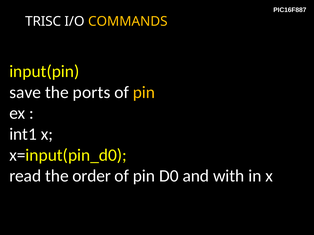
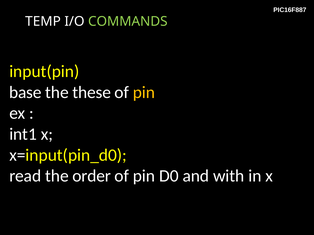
TRISC: TRISC -> TEMP (43, 22)
COMMANDS colour: yellow -> light green (128, 22)
save: save -> base (25, 93)
ports: ports -> these (92, 93)
